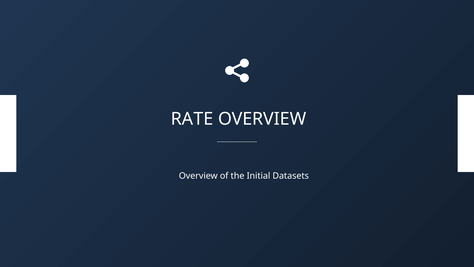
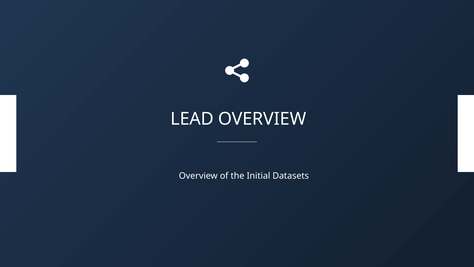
RATE: RATE -> LEAD (192, 119)
